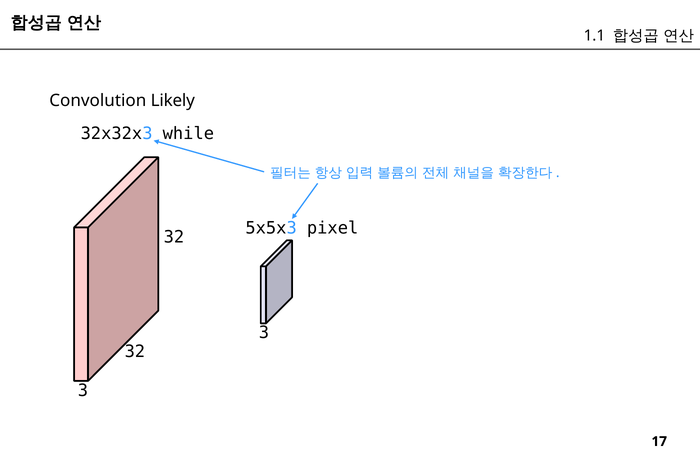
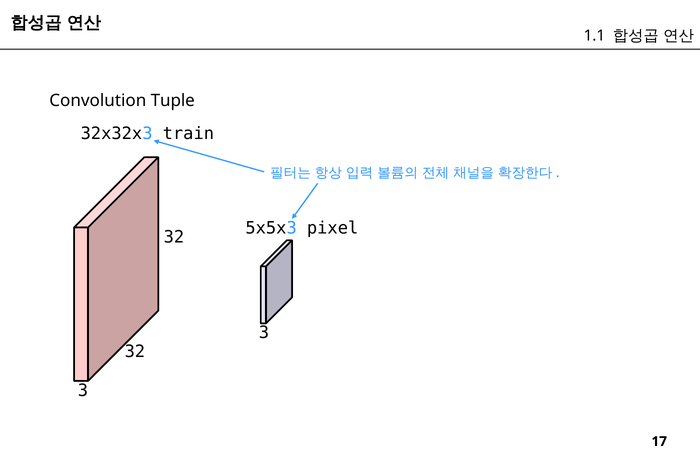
Likely: Likely -> Tuple (173, 101)
while: while -> train (188, 134)
